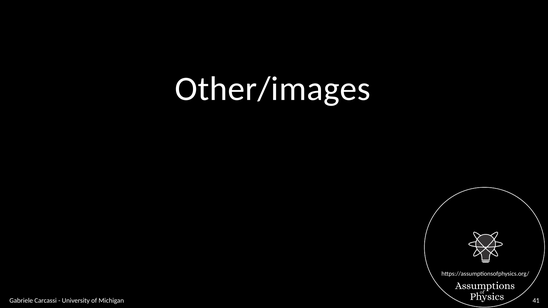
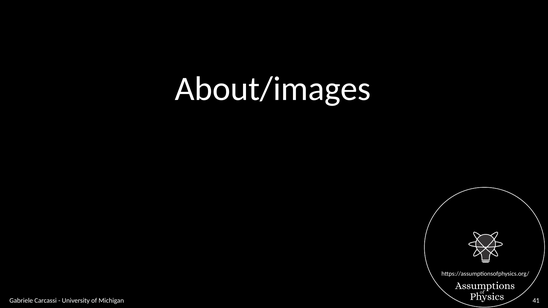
Other/images: Other/images -> About/images (273, 89)
